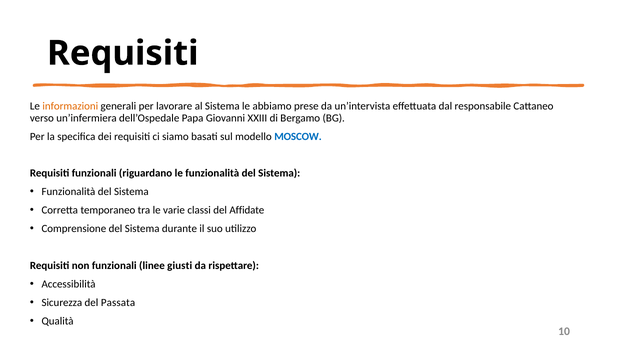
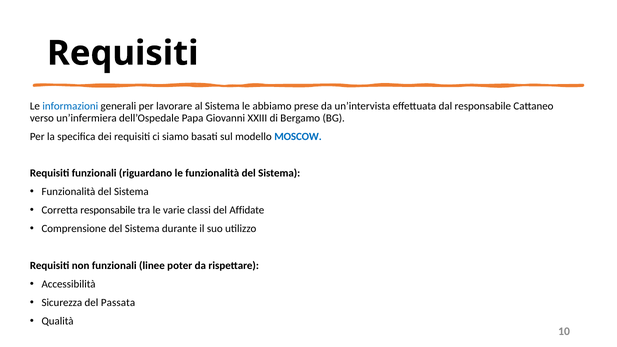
informazioni colour: orange -> blue (70, 106)
Corretta temporaneo: temporaneo -> responsabile (108, 210)
giusti: giusti -> poter (180, 266)
